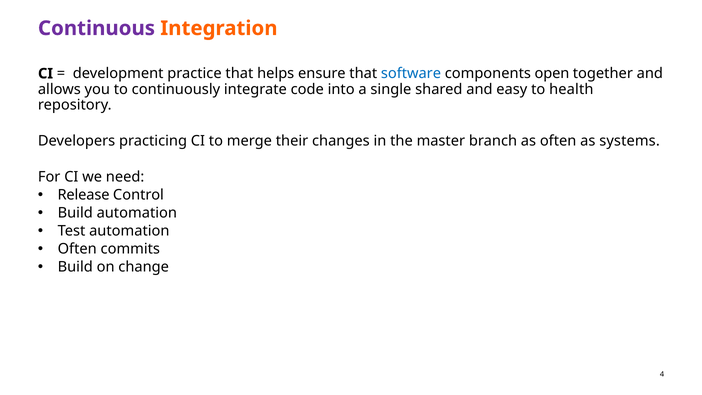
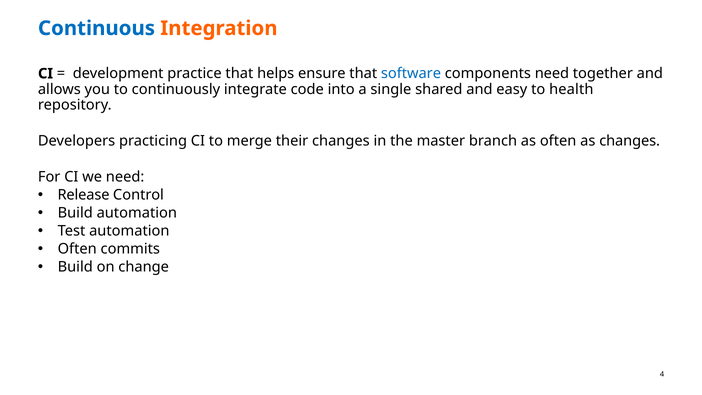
Continuous colour: purple -> blue (96, 28)
components open: open -> need (552, 74)
as systems: systems -> changes (630, 141)
